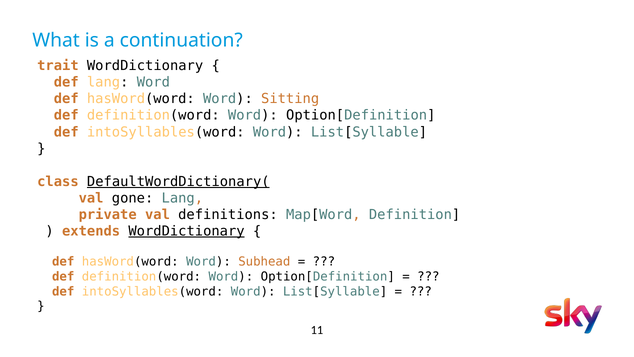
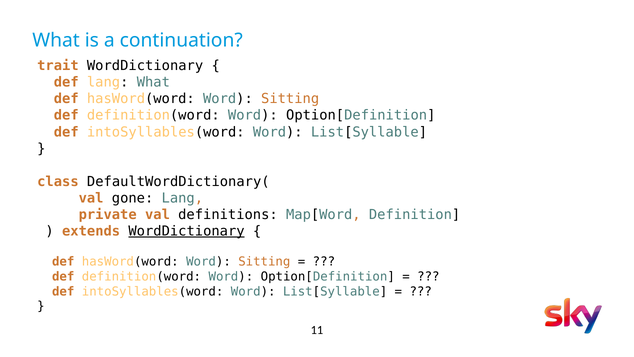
lang Word: Word -> What (153, 82)
DefaultWordDictionary( underline: present -> none (178, 181)
Subhead: Subhead -> Sitting (264, 261)
